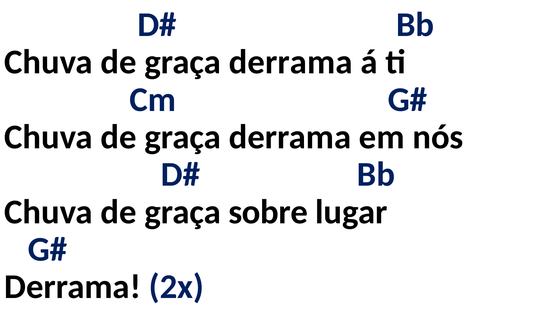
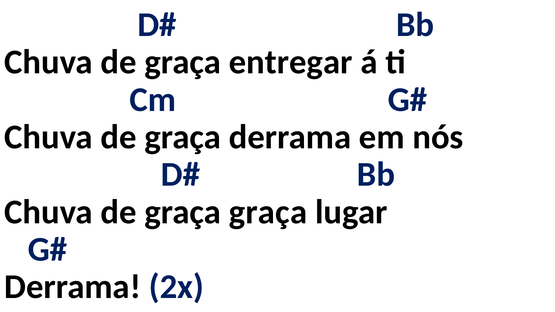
derrama: derrama -> entregar (291, 62)
graça sobre: sobre -> graça (268, 212)
